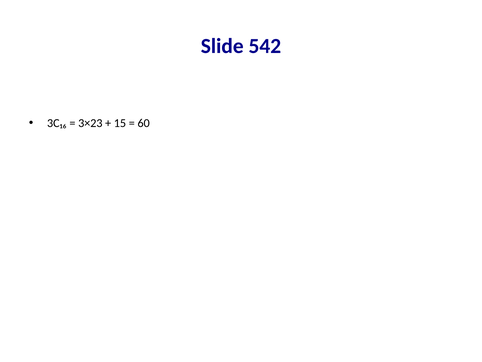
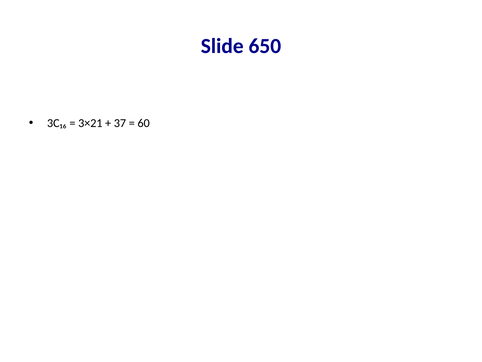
542: 542 -> 650 (265, 46)
3×23: 3×23 -> 3×21 (90, 123)
15: 15 -> 37 (120, 123)
